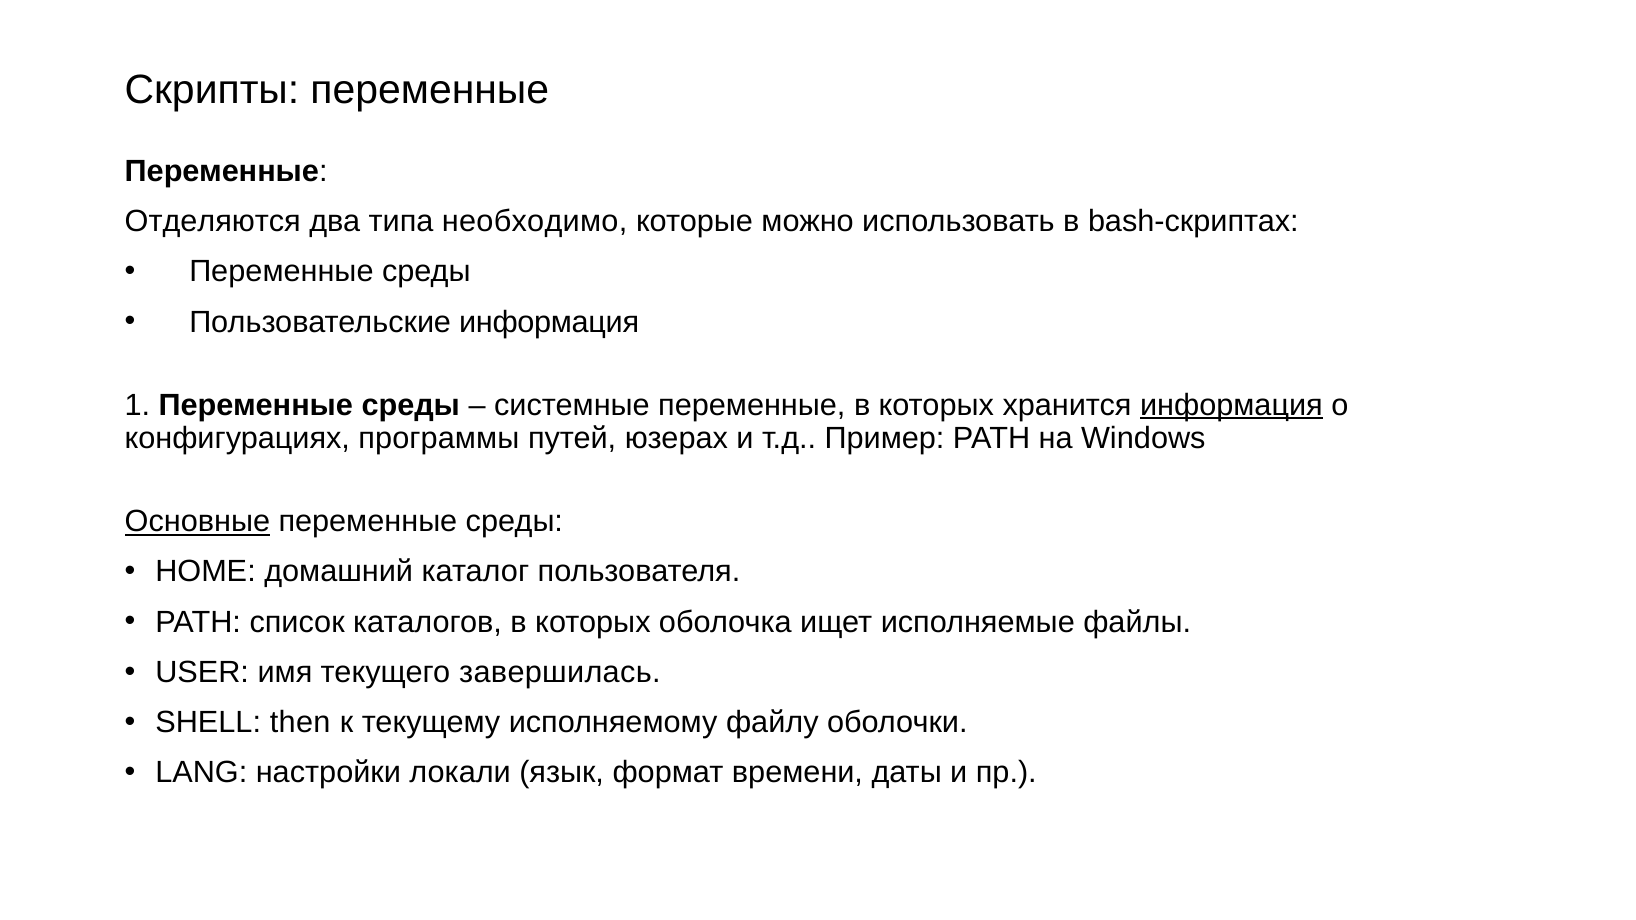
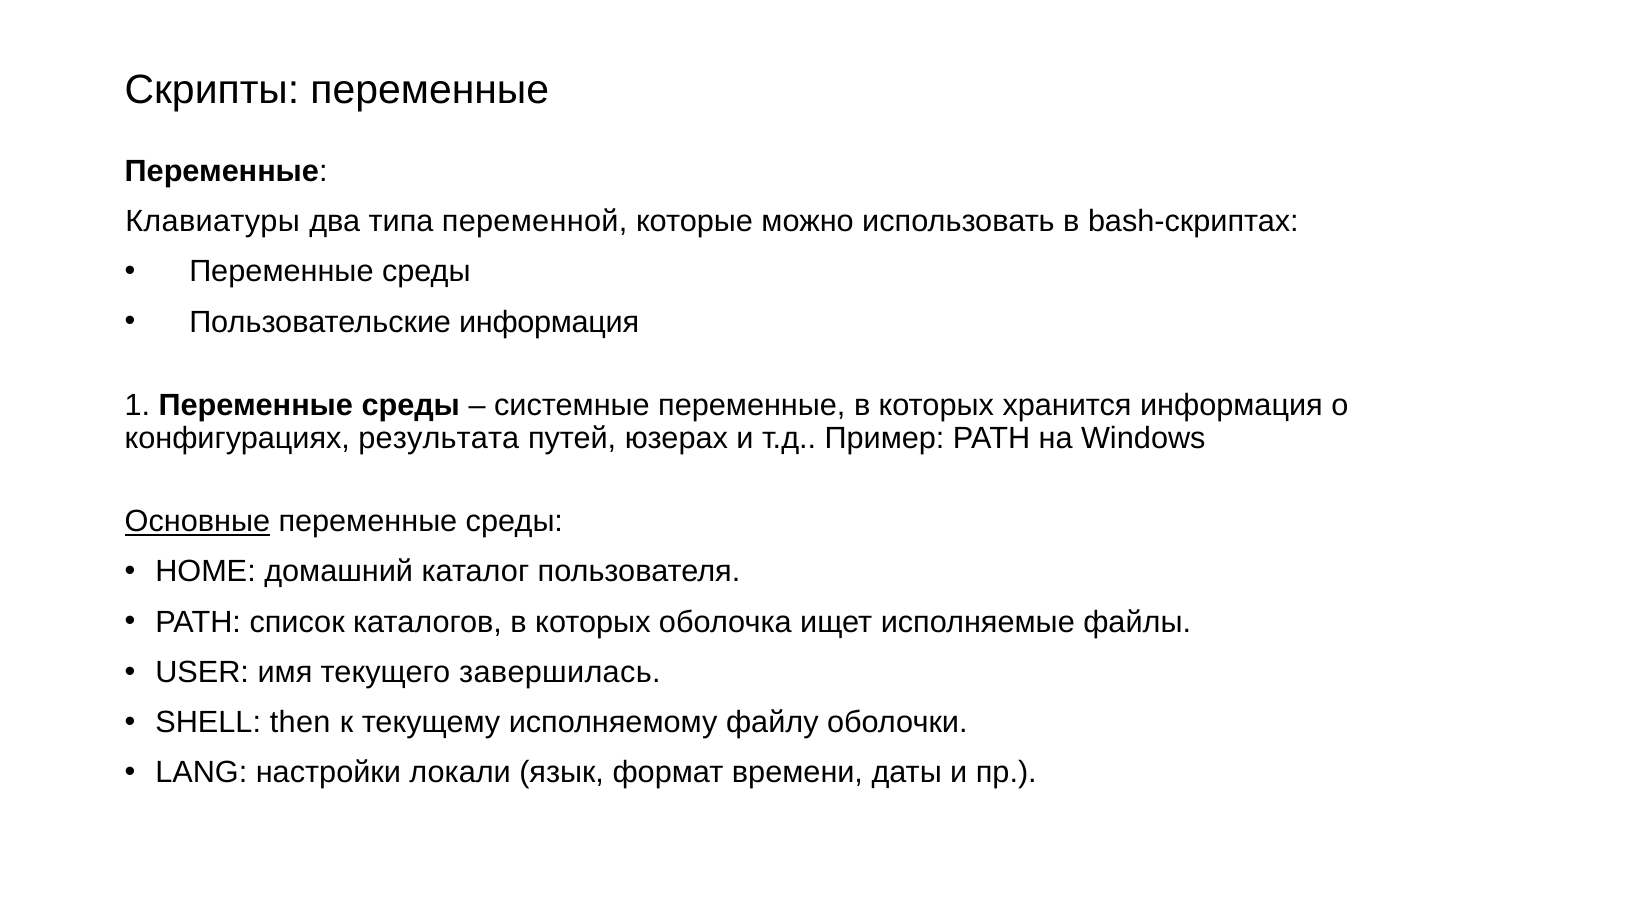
Отделяются: Отделяются -> Клавиатуры (213, 222)
необходимо: необходимо -> переменной (535, 222)
информация underline: present -> none (1231, 405)
программы: программы -> результата (439, 438)
